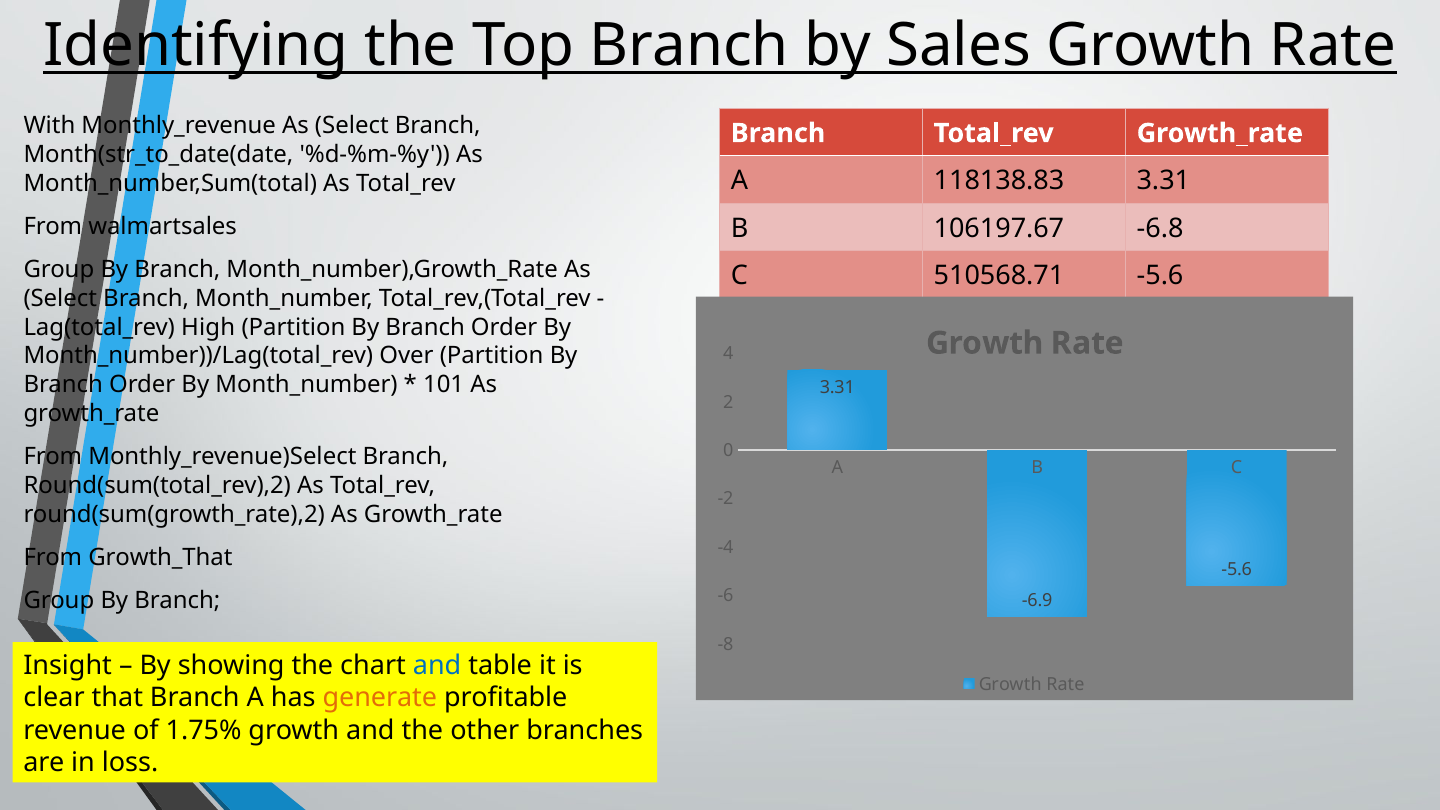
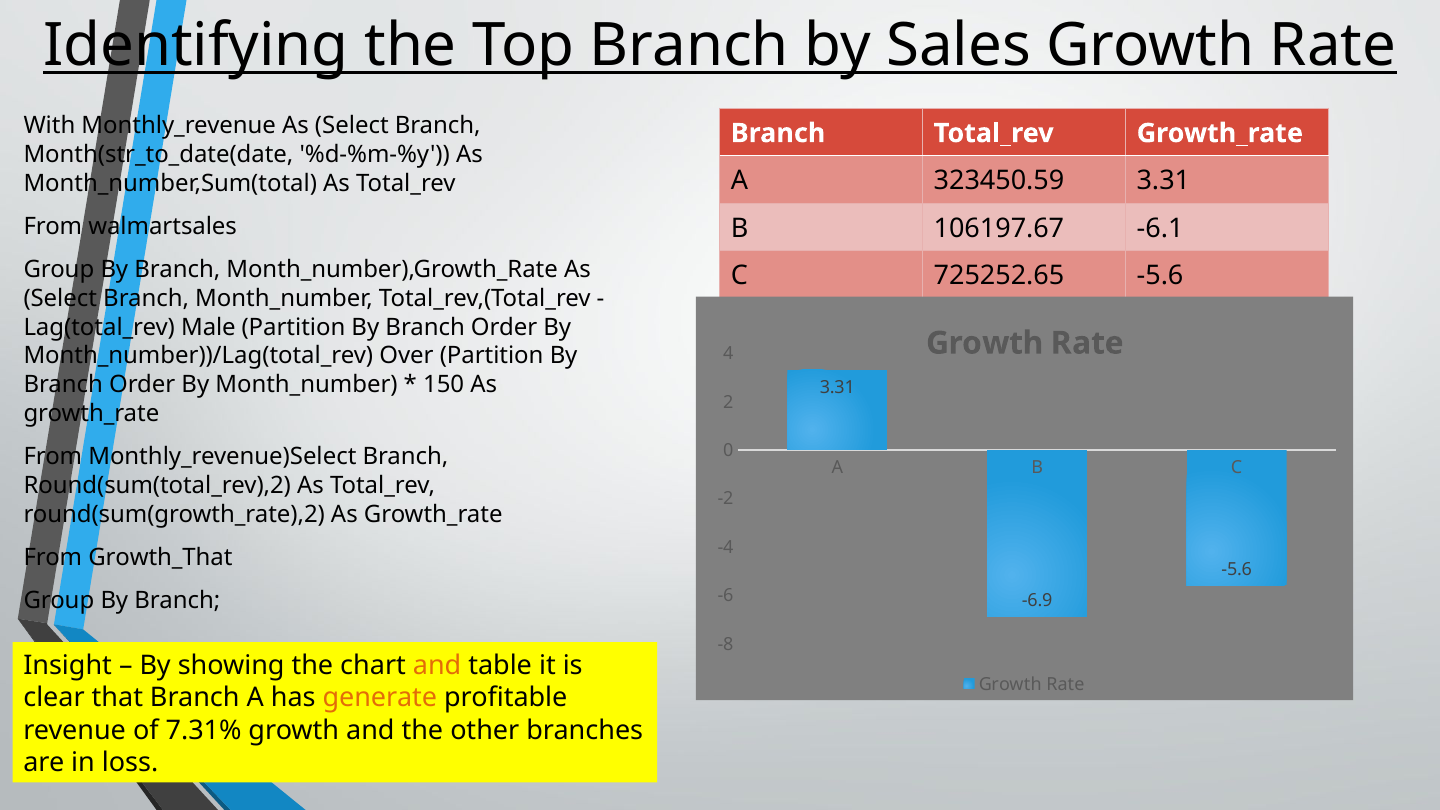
118138.83: 118138.83 -> 323450.59 (999, 181)
-6.8: -6.8 -> -6.1 (1160, 228)
510568.71: 510568.71 -> 725252.65 (999, 276)
High: High -> Male (208, 327)
101: 101 -> 150 (444, 385)
and colour: blue -> orange (437, 666)
1.75%: 1.75% -> 7.31% (204, 730)
